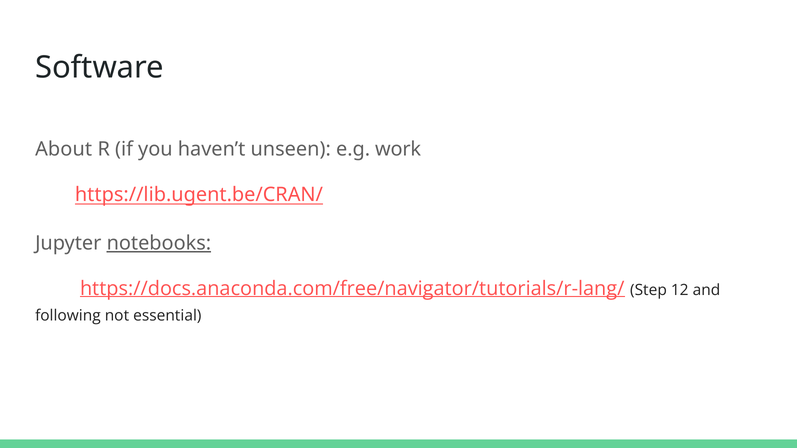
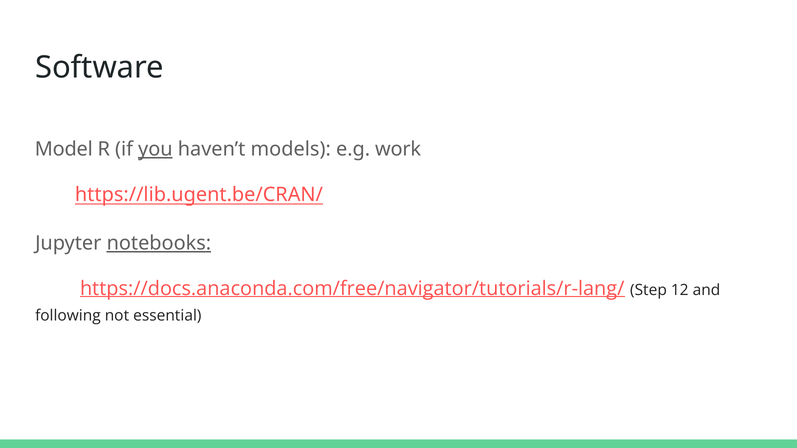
About: About -> Model (64, 149)
you underline: none -> present (155, 149)
unseen: unseen -> models (291, 149)
